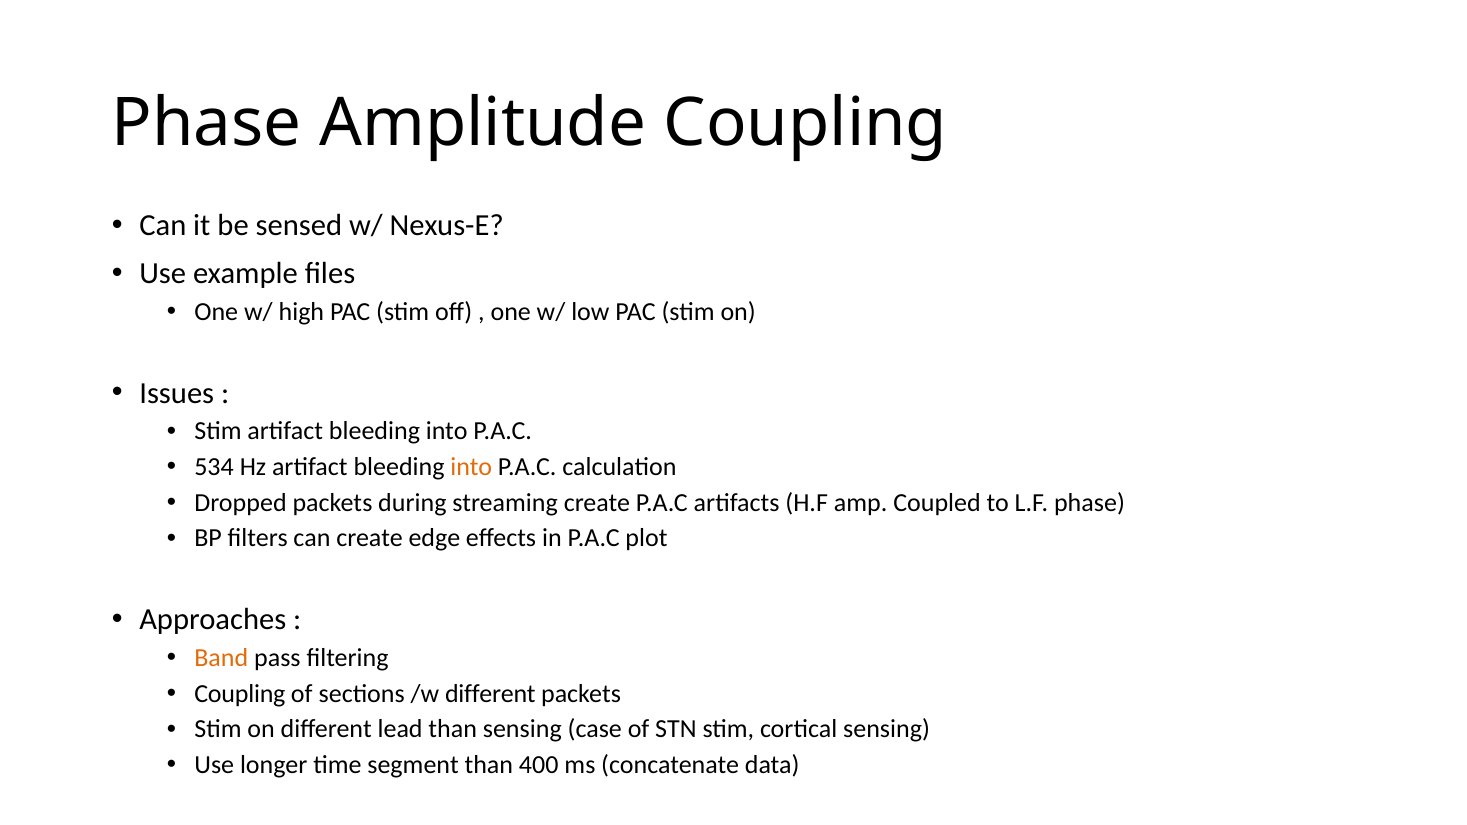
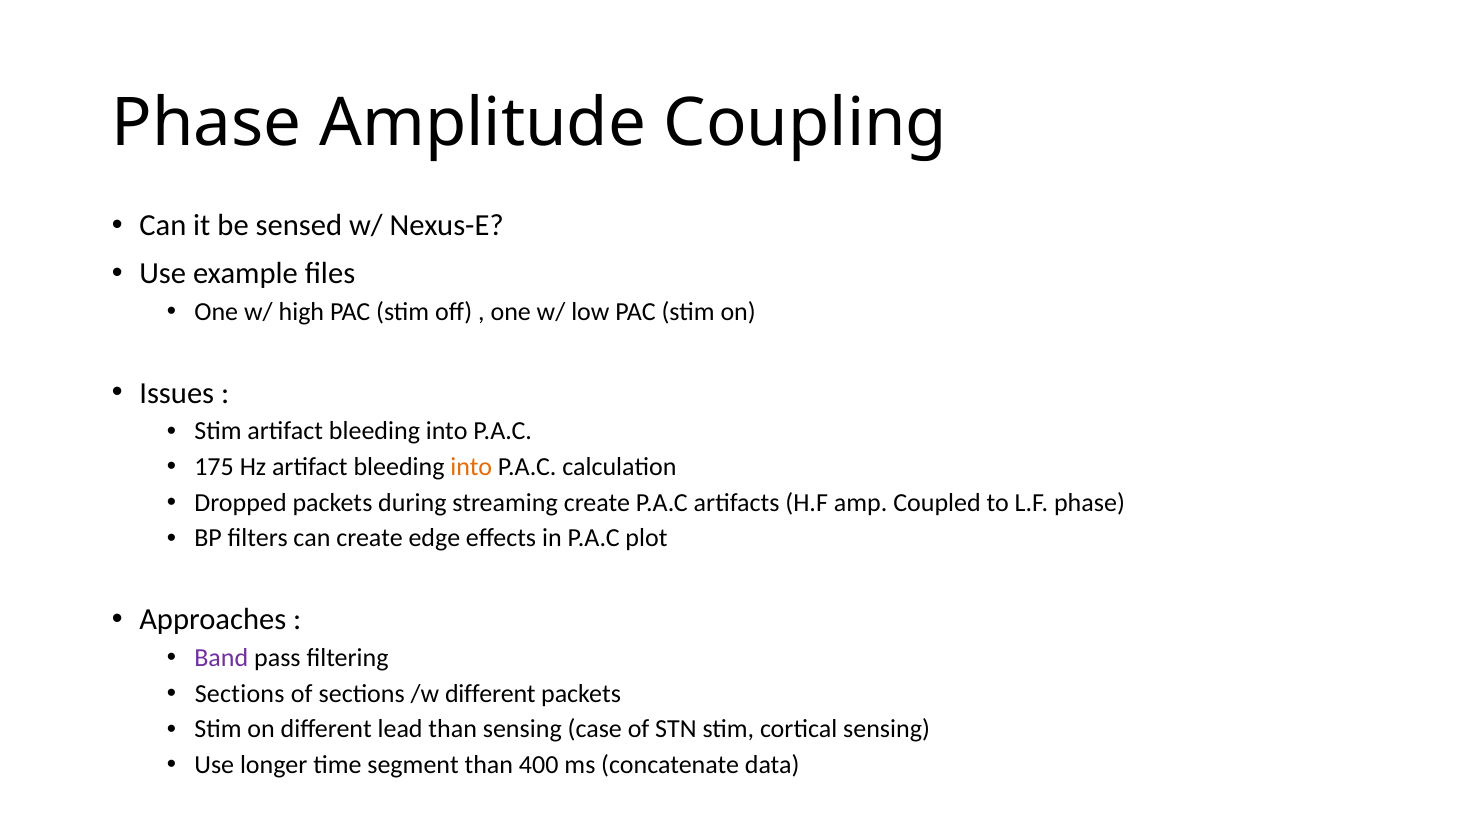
534: 534 -> 175 (214, 467)
Band colour: orange -> purple (221, 658)
Coupling: Coupling -> Sections (240, 694)
